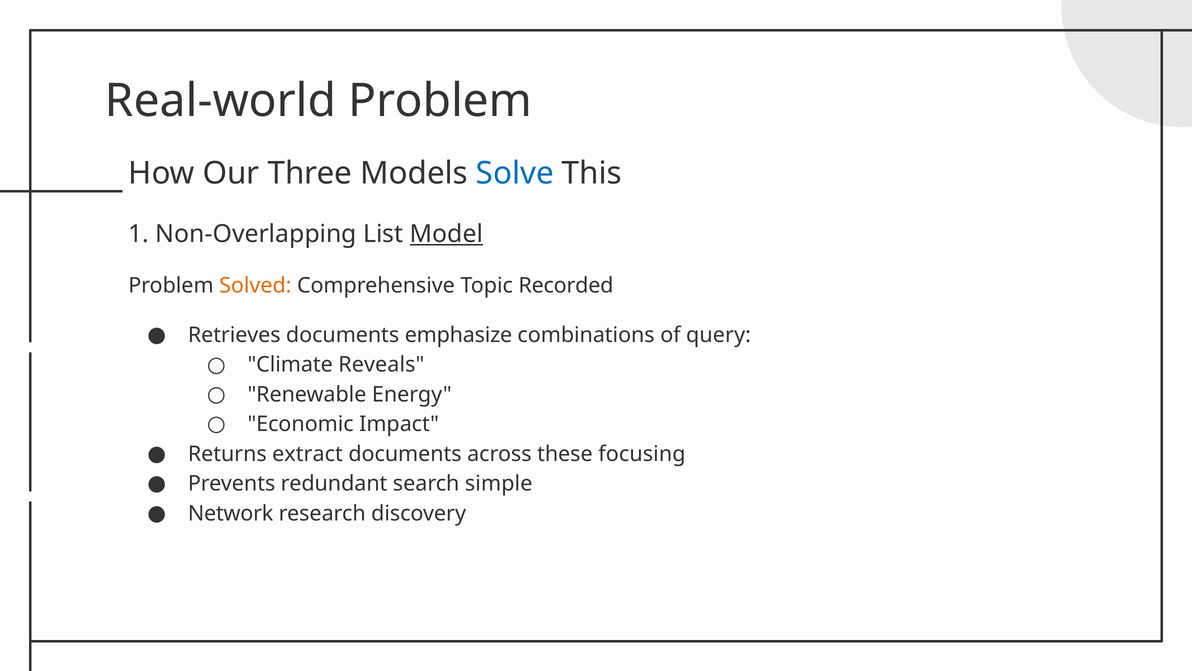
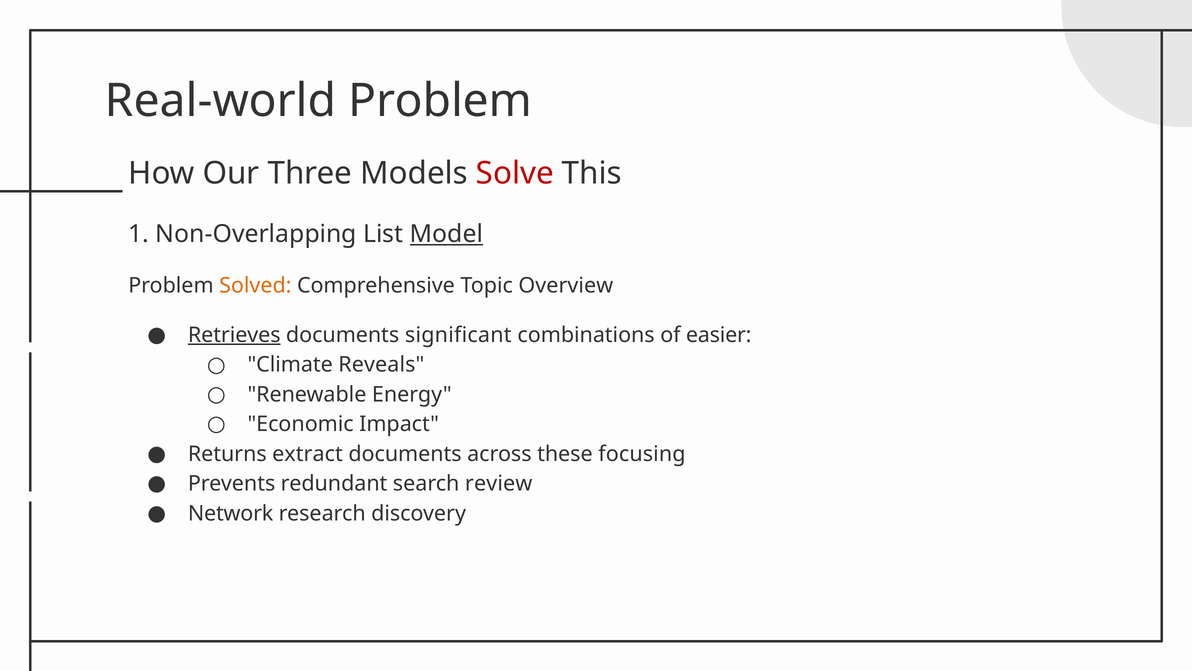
Solve colour: blue -> red (515, 173)
Recorded: Recorded -> Overview (566, 285)
Retrieves underline: none -> present (234, 335)
emphasize: emphasize -> significant (458, 335)
query: query -> easier (719, 335)
simple: simple -> review (499, 483)
